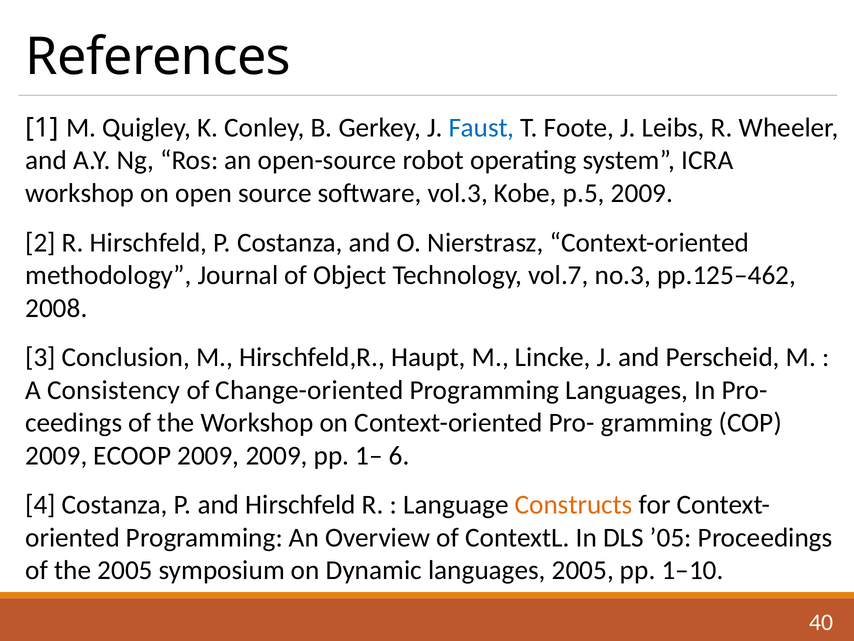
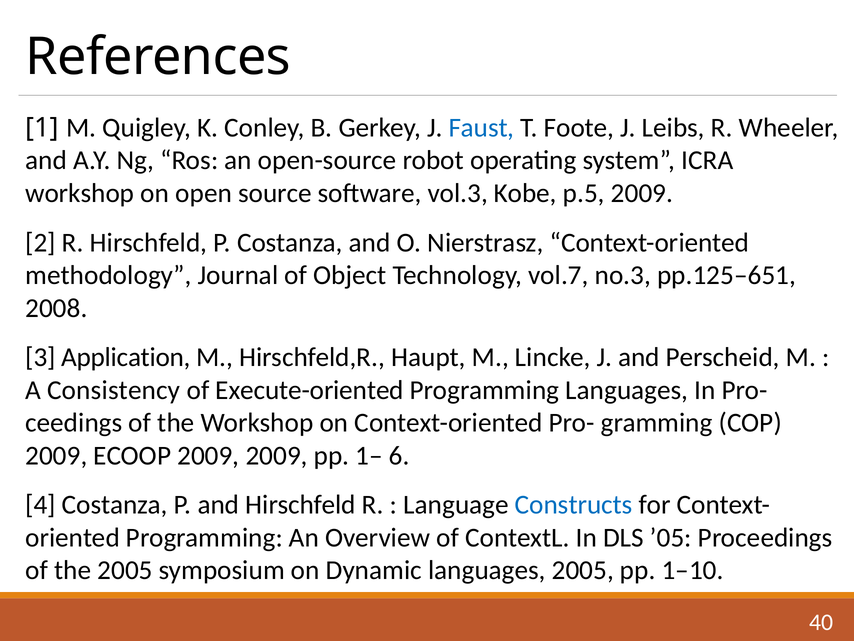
pp.125–462: pp.125–462 -> pp.125–651 (727, 275)
Conclusion: Conclusion -> Application (126, 357)
Change-oriented: Change-oriented -> Execute-oriented (310, 390)
Constructs colour: orange -> blue (574, 505)
